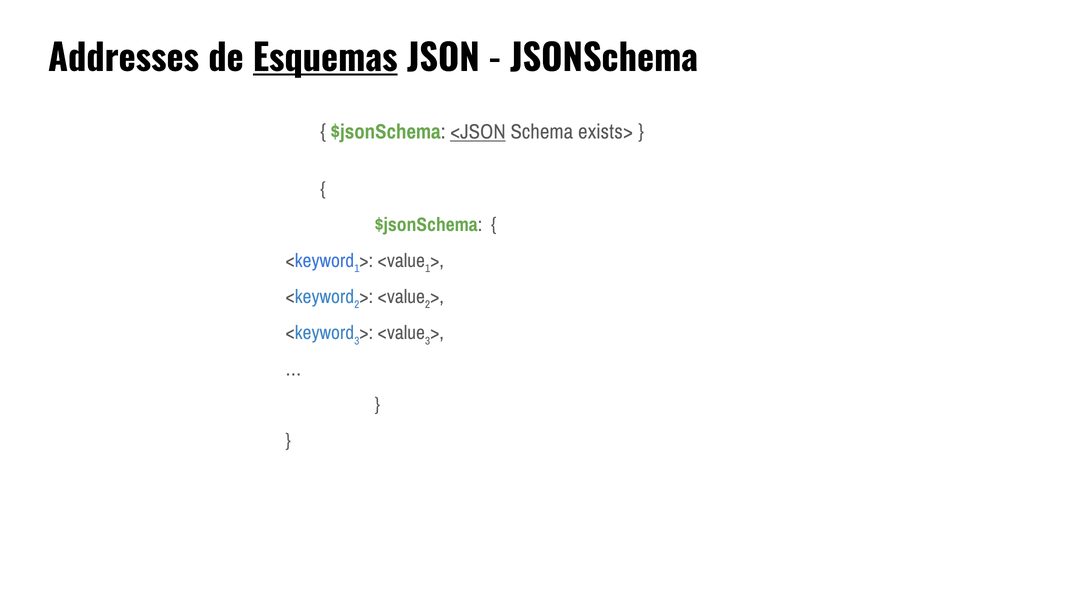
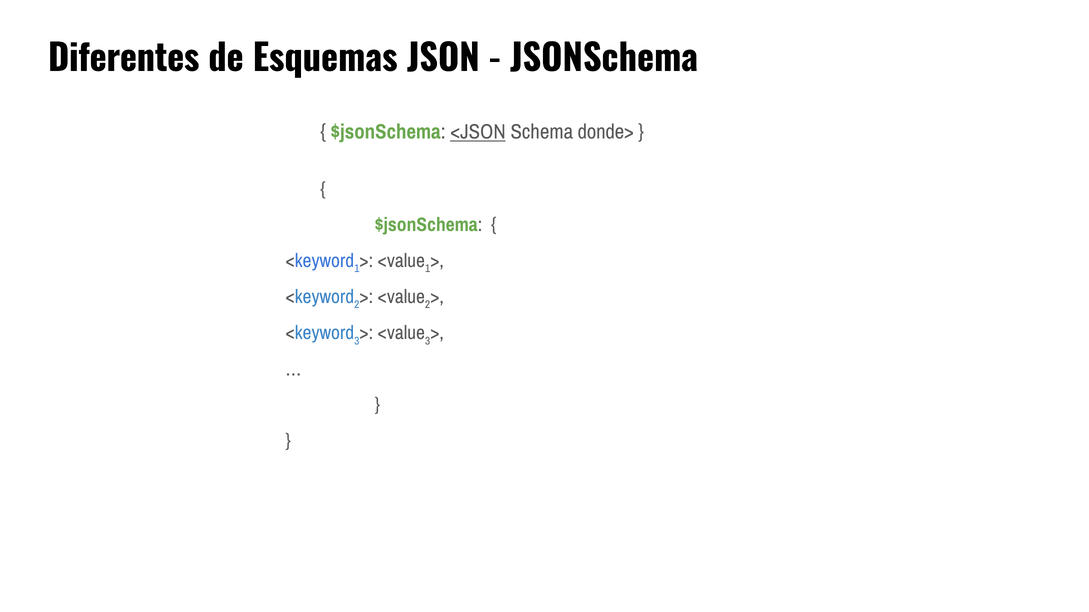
Addresses: Addresses -> Diferentes (124, 59)
Esquemas underline: present -> none (325, 59)
exists>: exists> -> donde> (606, 131)
